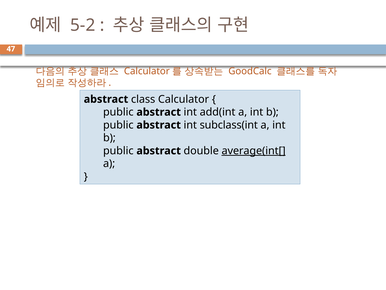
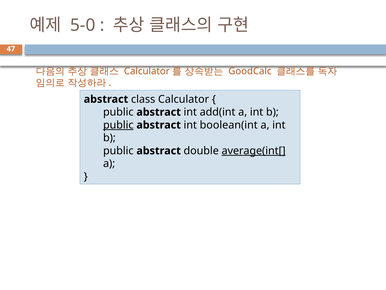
5-2: 5-2 -> 5-0 (83, 25)
public underline: none -> present (118, 125)
subclass(int: subclass(int -> boolean(int (229, 125)
